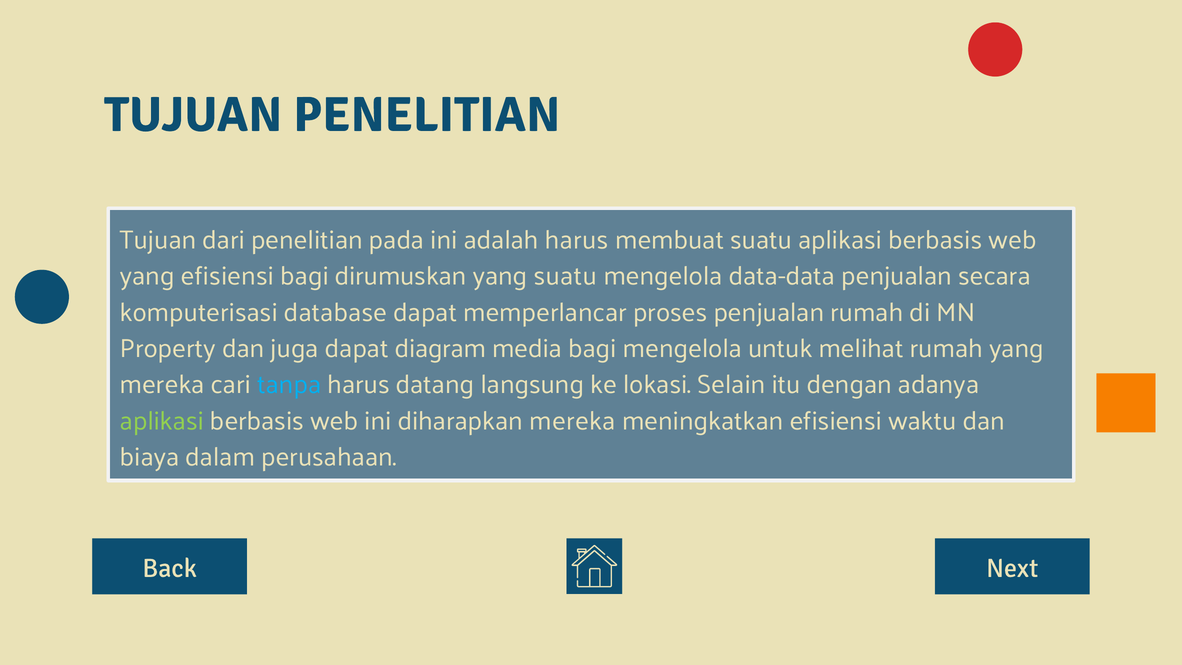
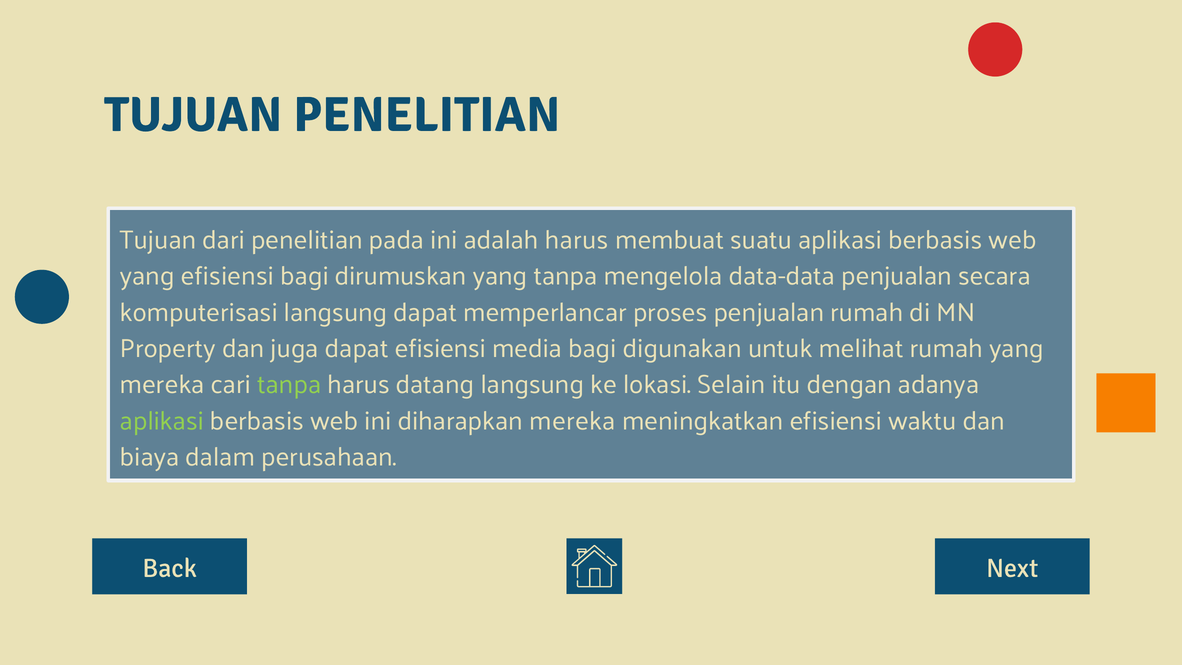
yang suatu: suatu -> tanpa (566, 276)
komputerisasi database: database -> langsung (336, 312)
dapat diagram: diagram -> efisiensi (441, 348)
bagi mengelola: mengelola -> digunakan (682, 348)
tanpa colour: light blue -> light green (289, 385)
